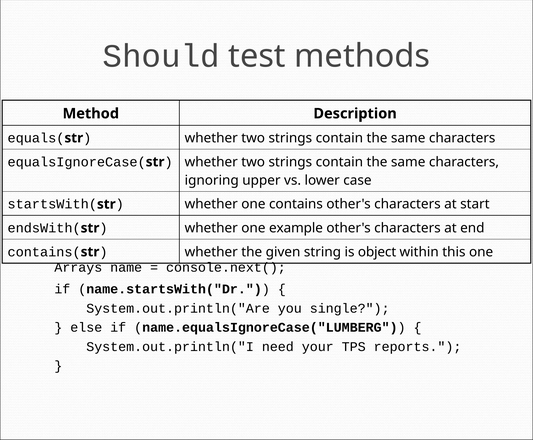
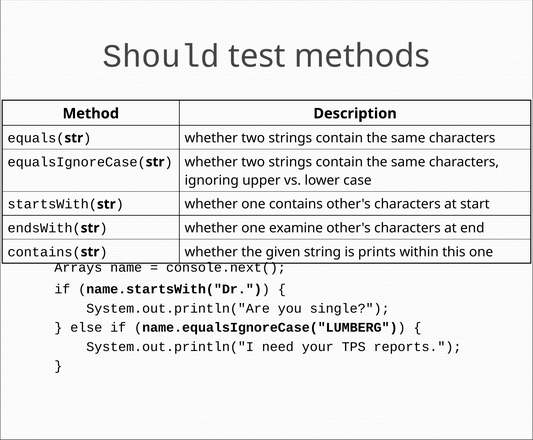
example: example -> examine (296, 228)
object: object -> prints (377, 252)
